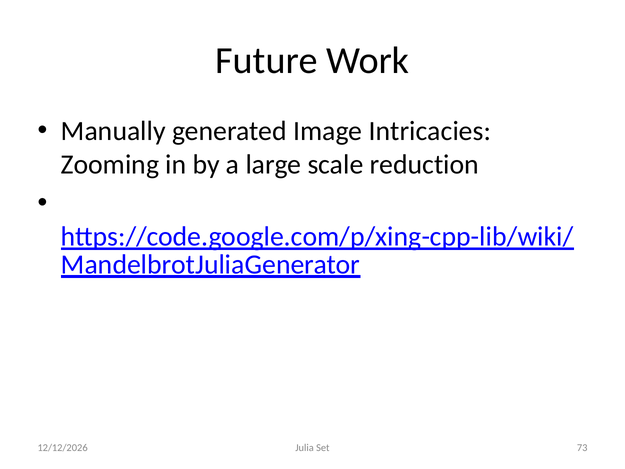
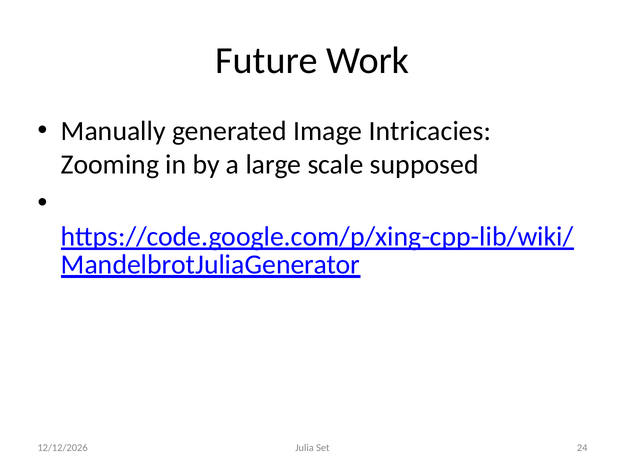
reduction: reduction -> supposed (424, 164)
73: 73 -> 24 (582, 448)
